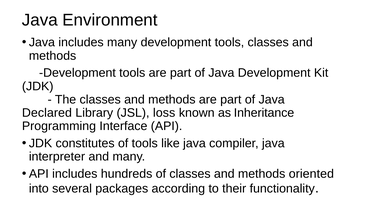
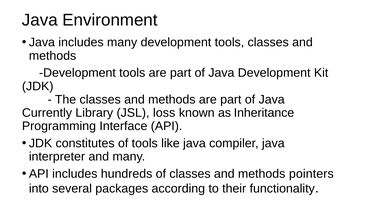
Declared: Declared -> Currently (47, 113)
oriented: oriented -> pointers (311, 174)
